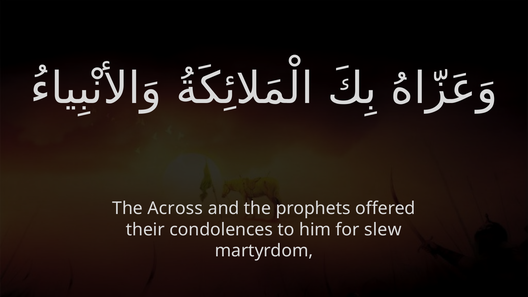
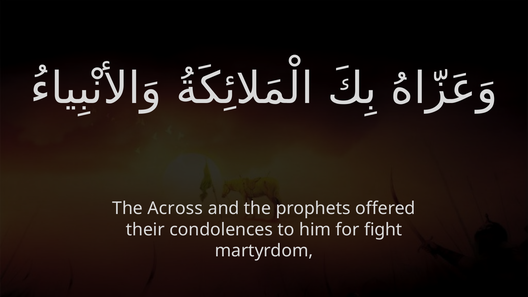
slew: slew -> fight (383, 230)
